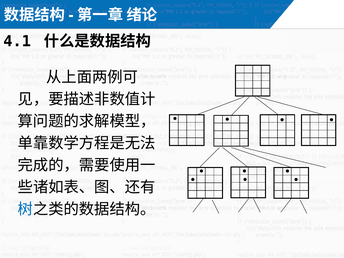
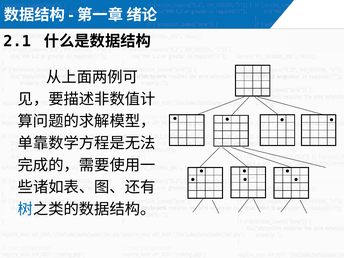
4.1: 4.1 -> 2.1 (17, 41)
